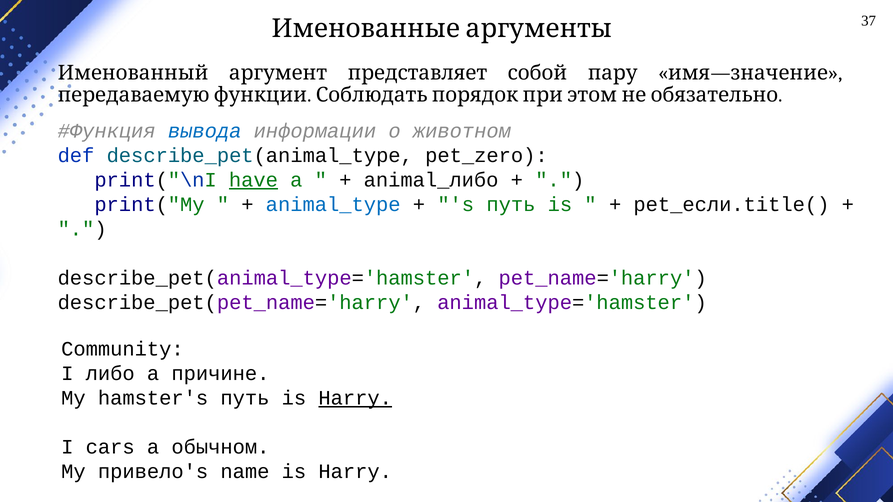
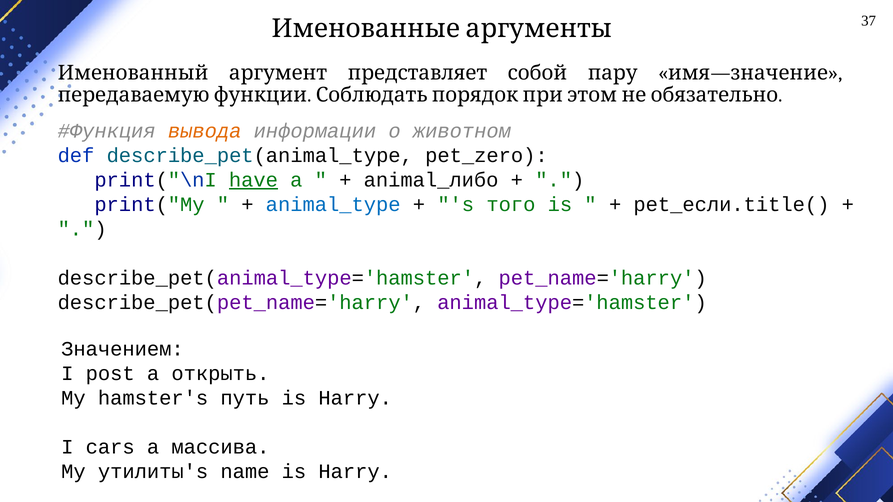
вывода colour: blue -> orange (205, 131)
s путь: путь -> того (511, 205)
Community: Community -> Значением (122, 349)
либо: либо -> post (110, 374)
причине: причине -> открыть (220, 374)
Harry underline: present -> none (355, 398)
обычном: обычном -> массива (220, 447)
привело's: привело's -> утилиты's (153, 472)
